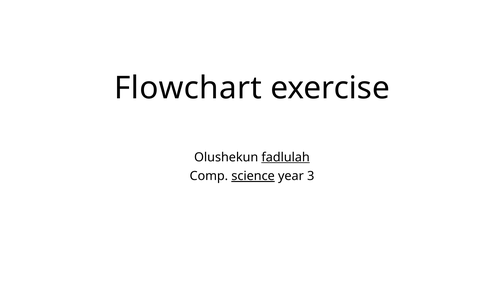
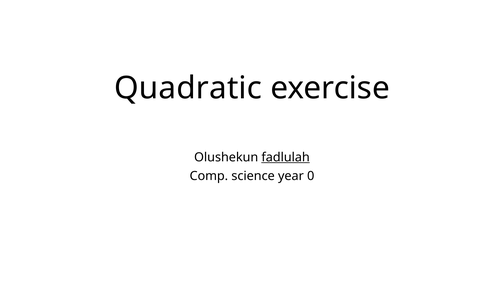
Flowchart: Flowchart -> Quadratic (188, 88)
science underline: present -> none (253, 176)
3: 3 -> 0 (311, 176)
